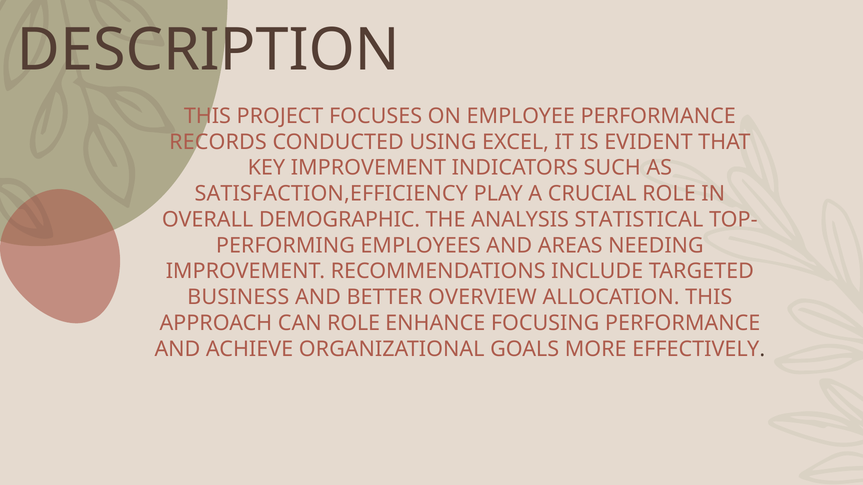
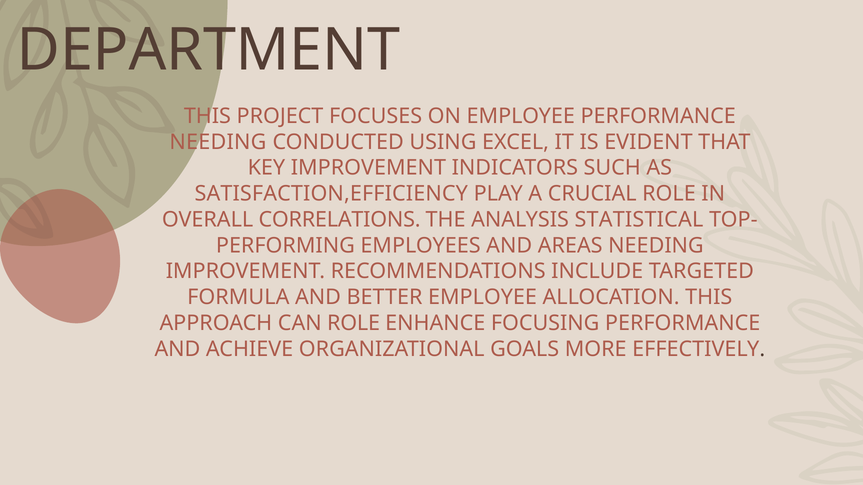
DESCRIPTION: DESCRIPTION -> DEPARTMENT (209, 50)
RECORDS: RECORDS -> NEEDING (218, 142)
DEMOGRAPHIC: DEMOGRAPHIC -> CORRELATIONS (340, 220)
BUSINESS: BUSINESS -> FORMULA (238, 297)
BETTER OVERVIEW: OVERVIEW -> EMPLOYEE (482, 297)
